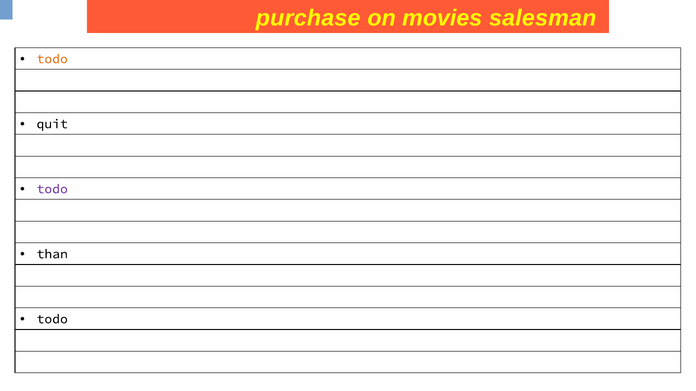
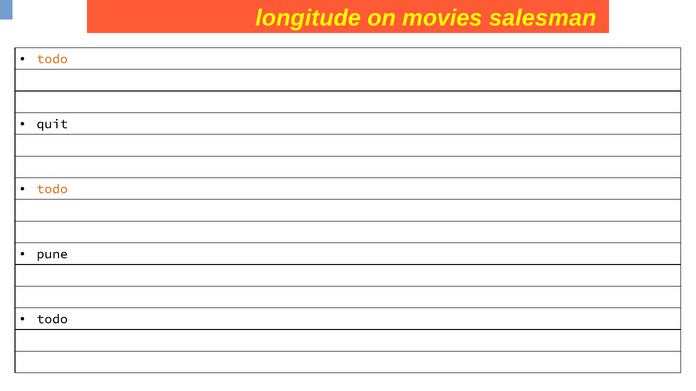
purchase: purchase -> longitude (308, 18)
todo colour: purple -> orange (52, 189)
than: than -> pune (52, 254)
